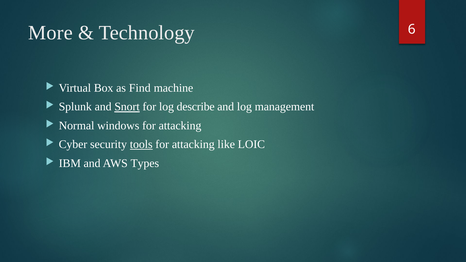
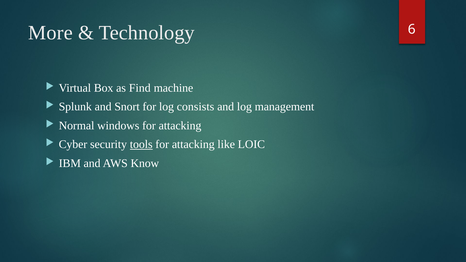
Snort underline: present -> none (127, 107)
describe: describe -> consists (196, 107)
Types: Types -> Know (145, 163)
